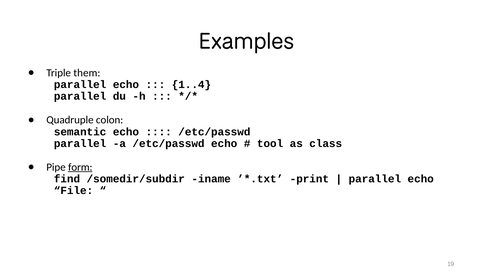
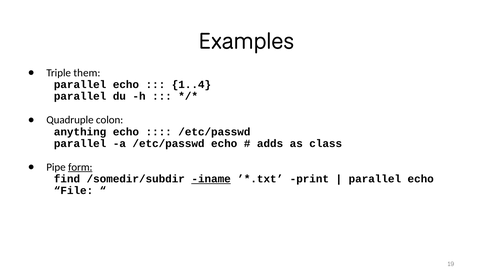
semantic: semantic -> anything (80, 132)
tool: tool -> adds (270, 144)
iname underline: none -> present (211, 179)
